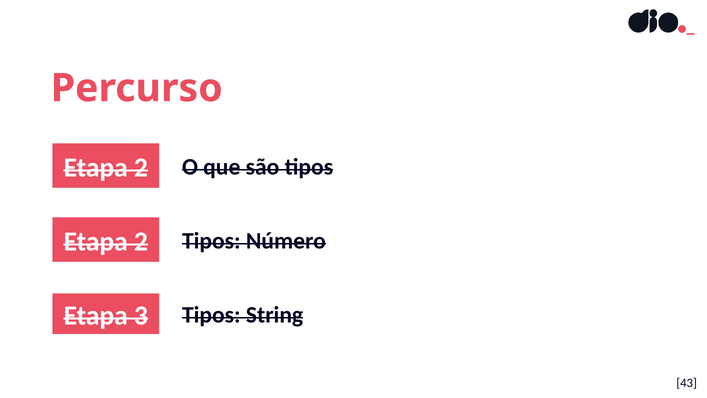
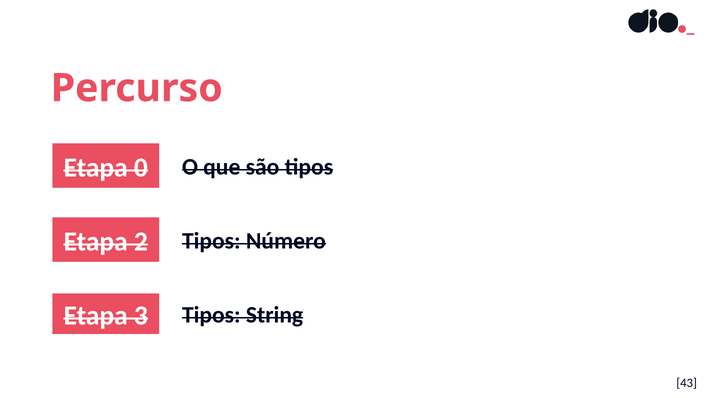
2: 2 -> 0 (141, 167)
